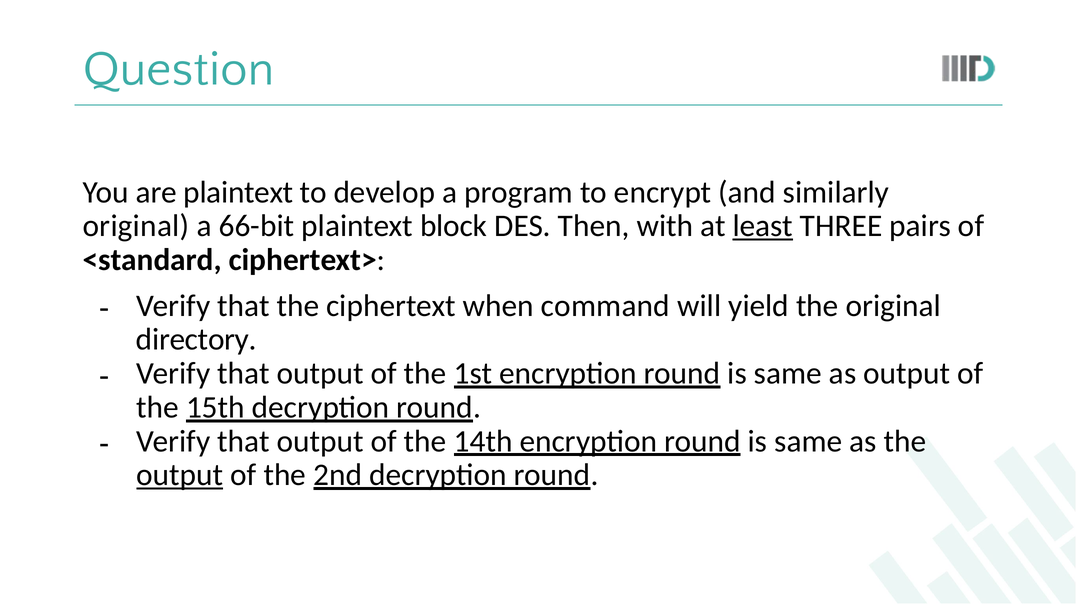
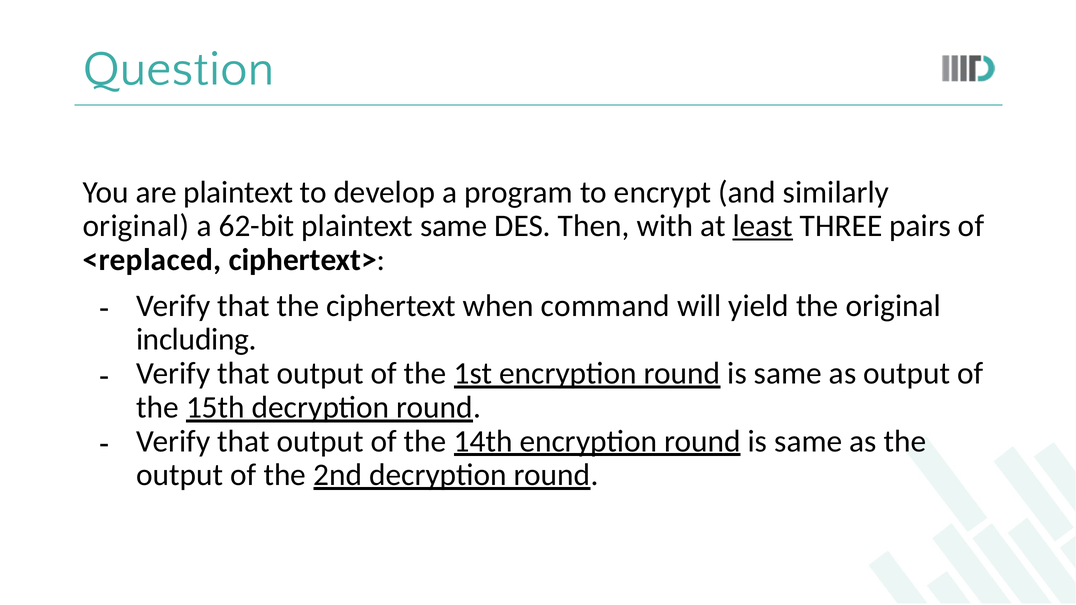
66-bit: 66-bit -> 62-bit (256, 226)
plaintext block: block -> same (454, 226)
<standard: <standard -> <replaced (152, 260)
directory: directory -> including (196, 340)
output underline: present -> none (180, 475)
